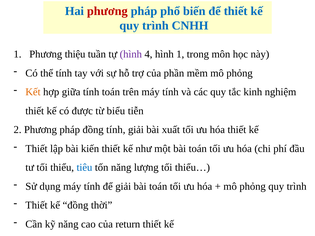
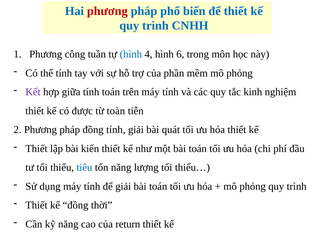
thiệu: thiệu -> công (75, 54)
hình colour: purple -> blue (131, 54)
hình 1: 1 -> 6 (180, 54)
Kết colour: orange -> purple (33, 92)
biểu: biểu -> toàn (116, 111)
xuất: xuất -> quát (171, 130)
